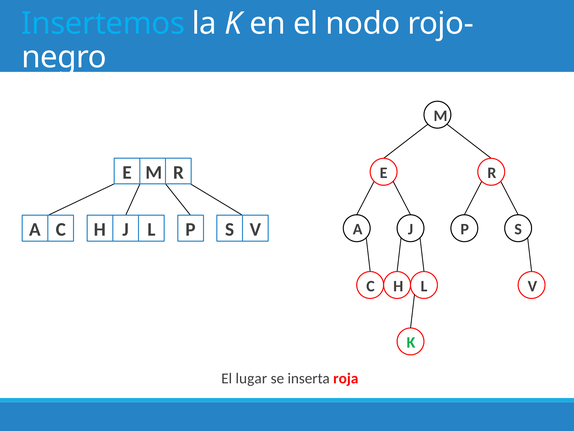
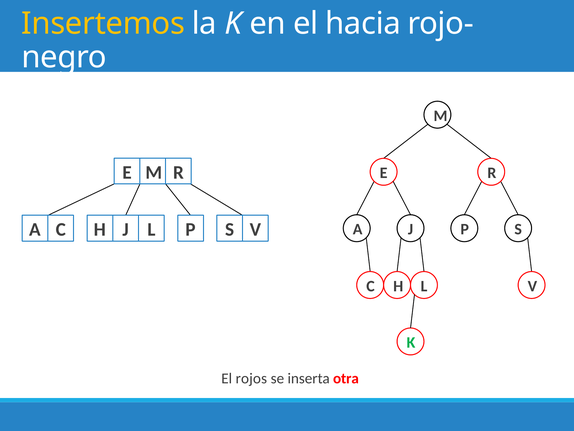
Insertemos colour: light blue -> yellow (103, 24)
nodo: nodo -> hacia (363, 24)
lugar: lugar -> rojos (251, 378)
roja: roja -> otra (346, 378)
